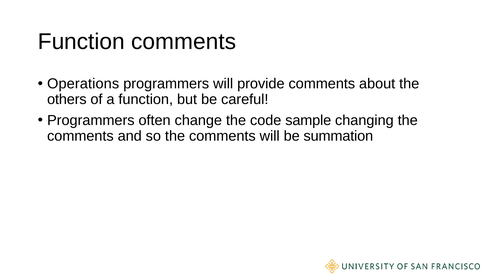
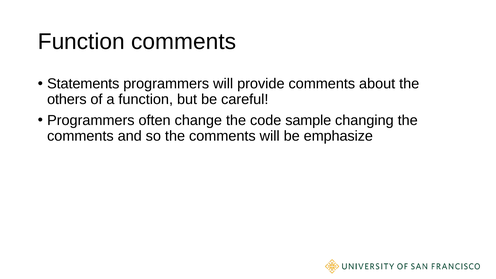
Operations: Operations -> Statements (83, 84)
summation: summation -> emphasize (338, 136)
